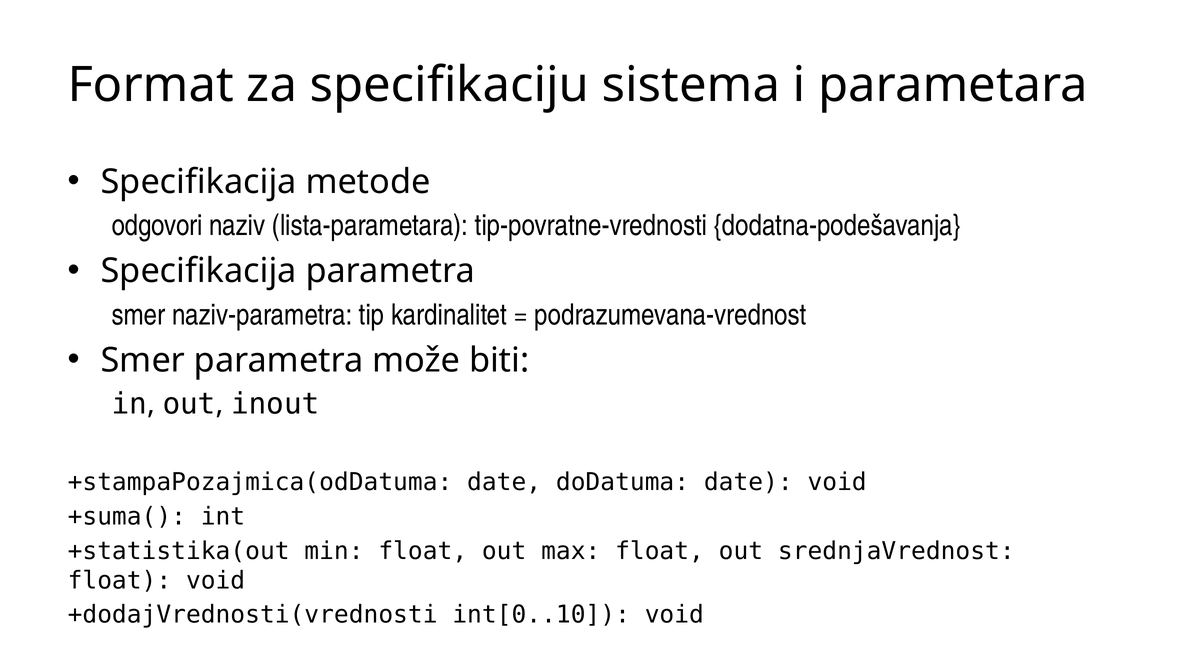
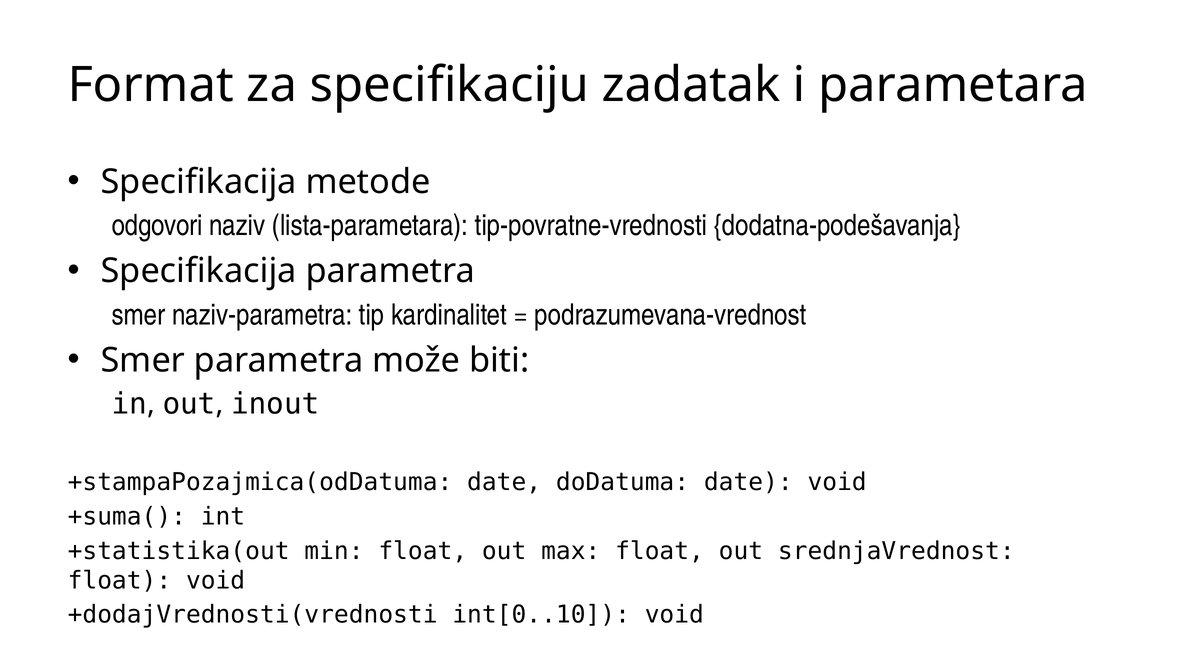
sistema: sistema -> zadatak (691, 85)
